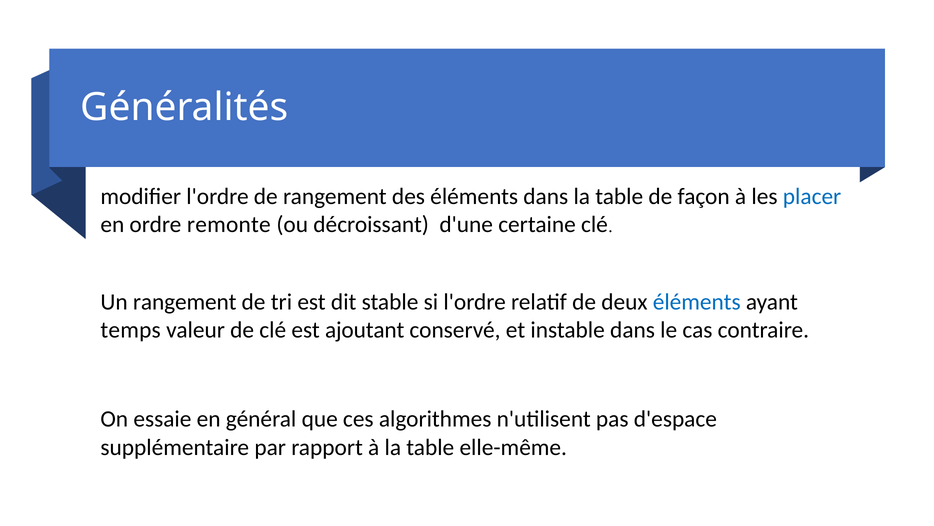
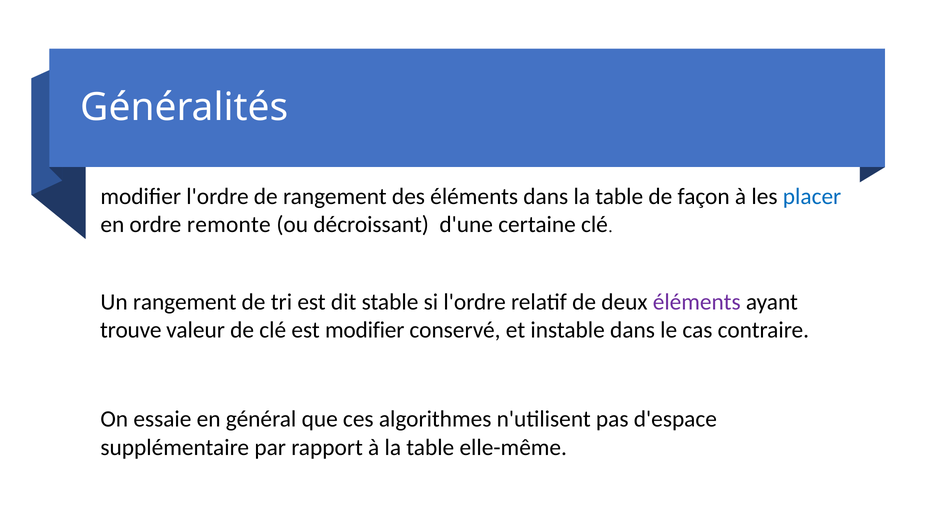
éléments colour: blue -> purple (697, 302)
temps: temps -> trouve (131, 330)
est ajoutant: ajoutant -> modifier (365, 330)
